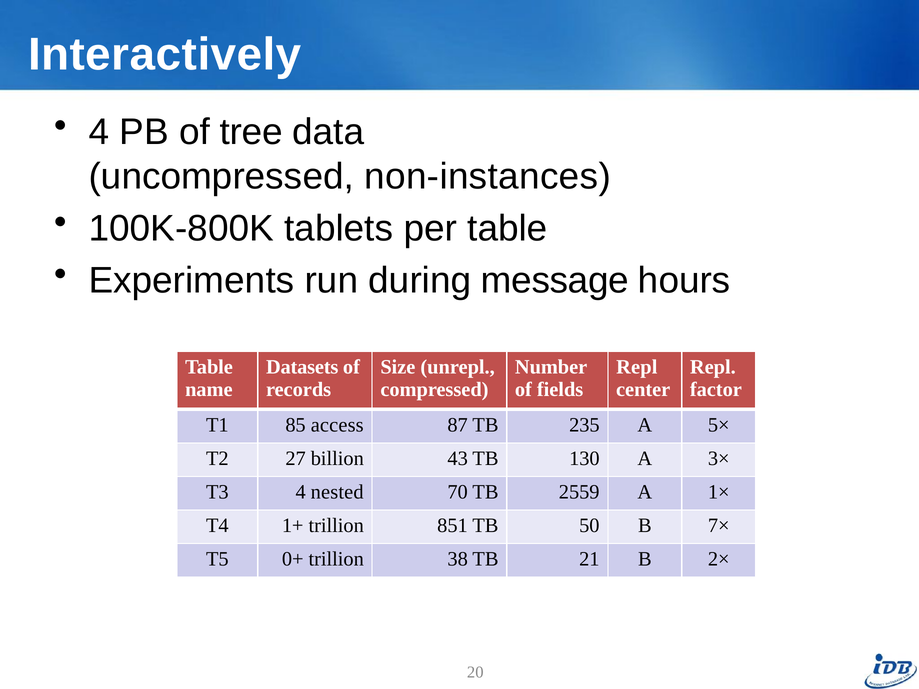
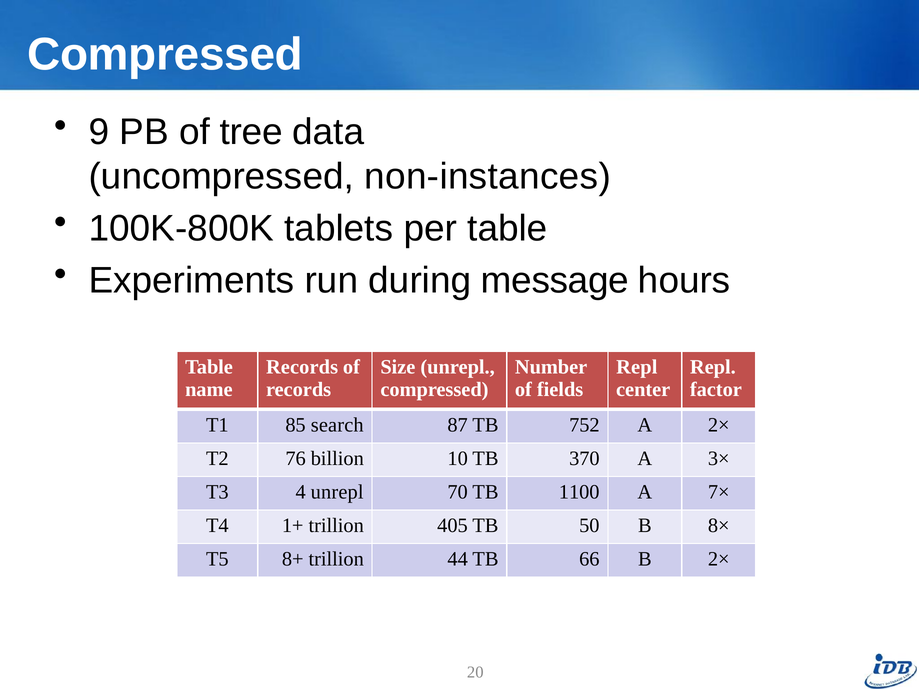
Interactively: Interactively -> Compressed (165, 55)
4: 4 -> 9 (99, 132)
Datasets: Datasets -> Records (302, 367)
access: access -> search (337, 425)
235: 235 -> 752 (584, 425)
A 5×: 5× -> 2× (719, 425)
27: 27 -> 76 (296, 459)
43: 43 -> 10 (458, 459)
130: 130 -> 370 (584, 459)
4 nested: nested -> unrepl (337, 492)
2559: 2559 -> 1100 (579, 492)
1×: 1× -> 7× (719, 492)
851: 851 -> 405 (453, 526)
7×: 7× -> 8× (719, 526)
0+: 0+ -> 8+ (293, 559)
38: 38 -> 44 (458, 559)
21: 21 -> 66 (589, 559)
